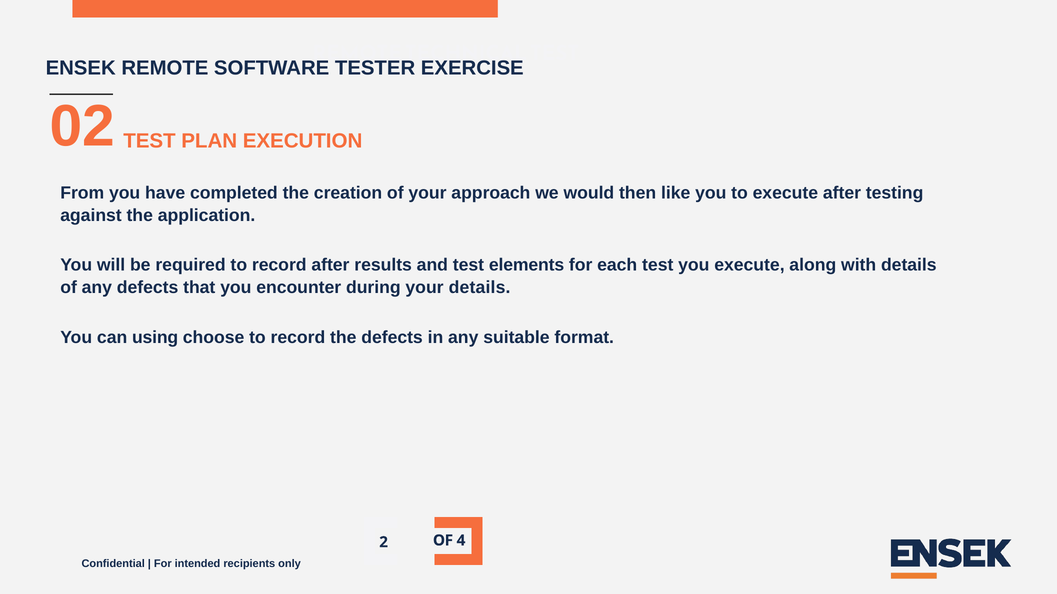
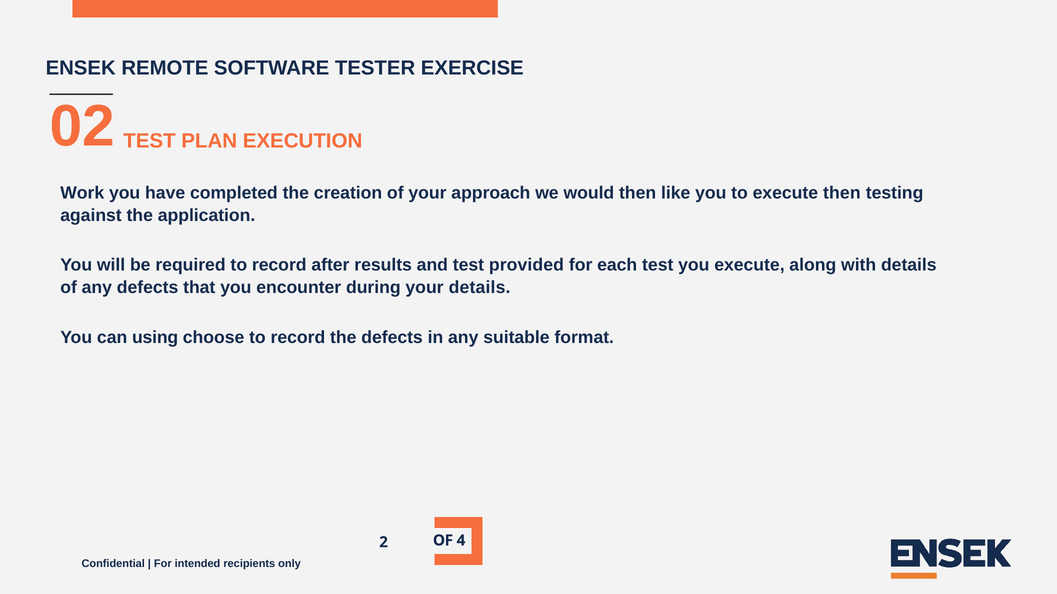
From: From -> Work (82, 193)
execute after: after -> then (842, 193)
elements: elements -> provided (526, 265)
